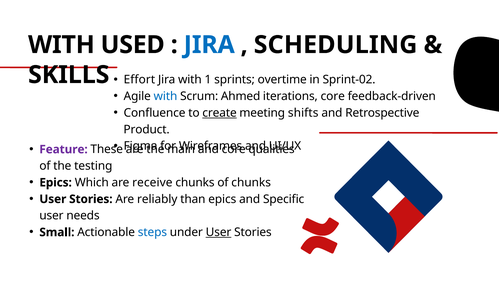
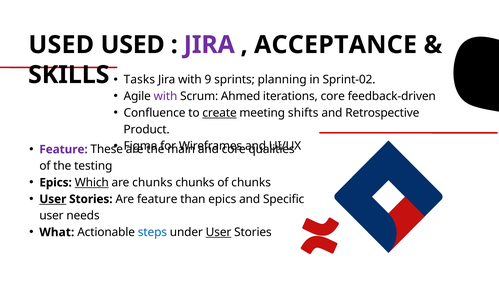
WITH: WITH -> USED (61, 45)
JIRA colour: blue -> purple (209, 45)
SCHEDULING: SCHEDULING -> ACCEPTANCE (336, 45)
Effort: Effort -> Tasks (139, 80)
1: 1 -> 9 (208, 80)
overtime: overtime -> planning (282, 80)
with colour: blue -> purple (166, 96)
Which underline: none -> present (92, 182)
are receive: receive -> chunks (152, 182)
User underline: none -> present (53, 199)
Are reliably: reliably -> feature (157, 199)
Small: Small -> What (57, 232)
